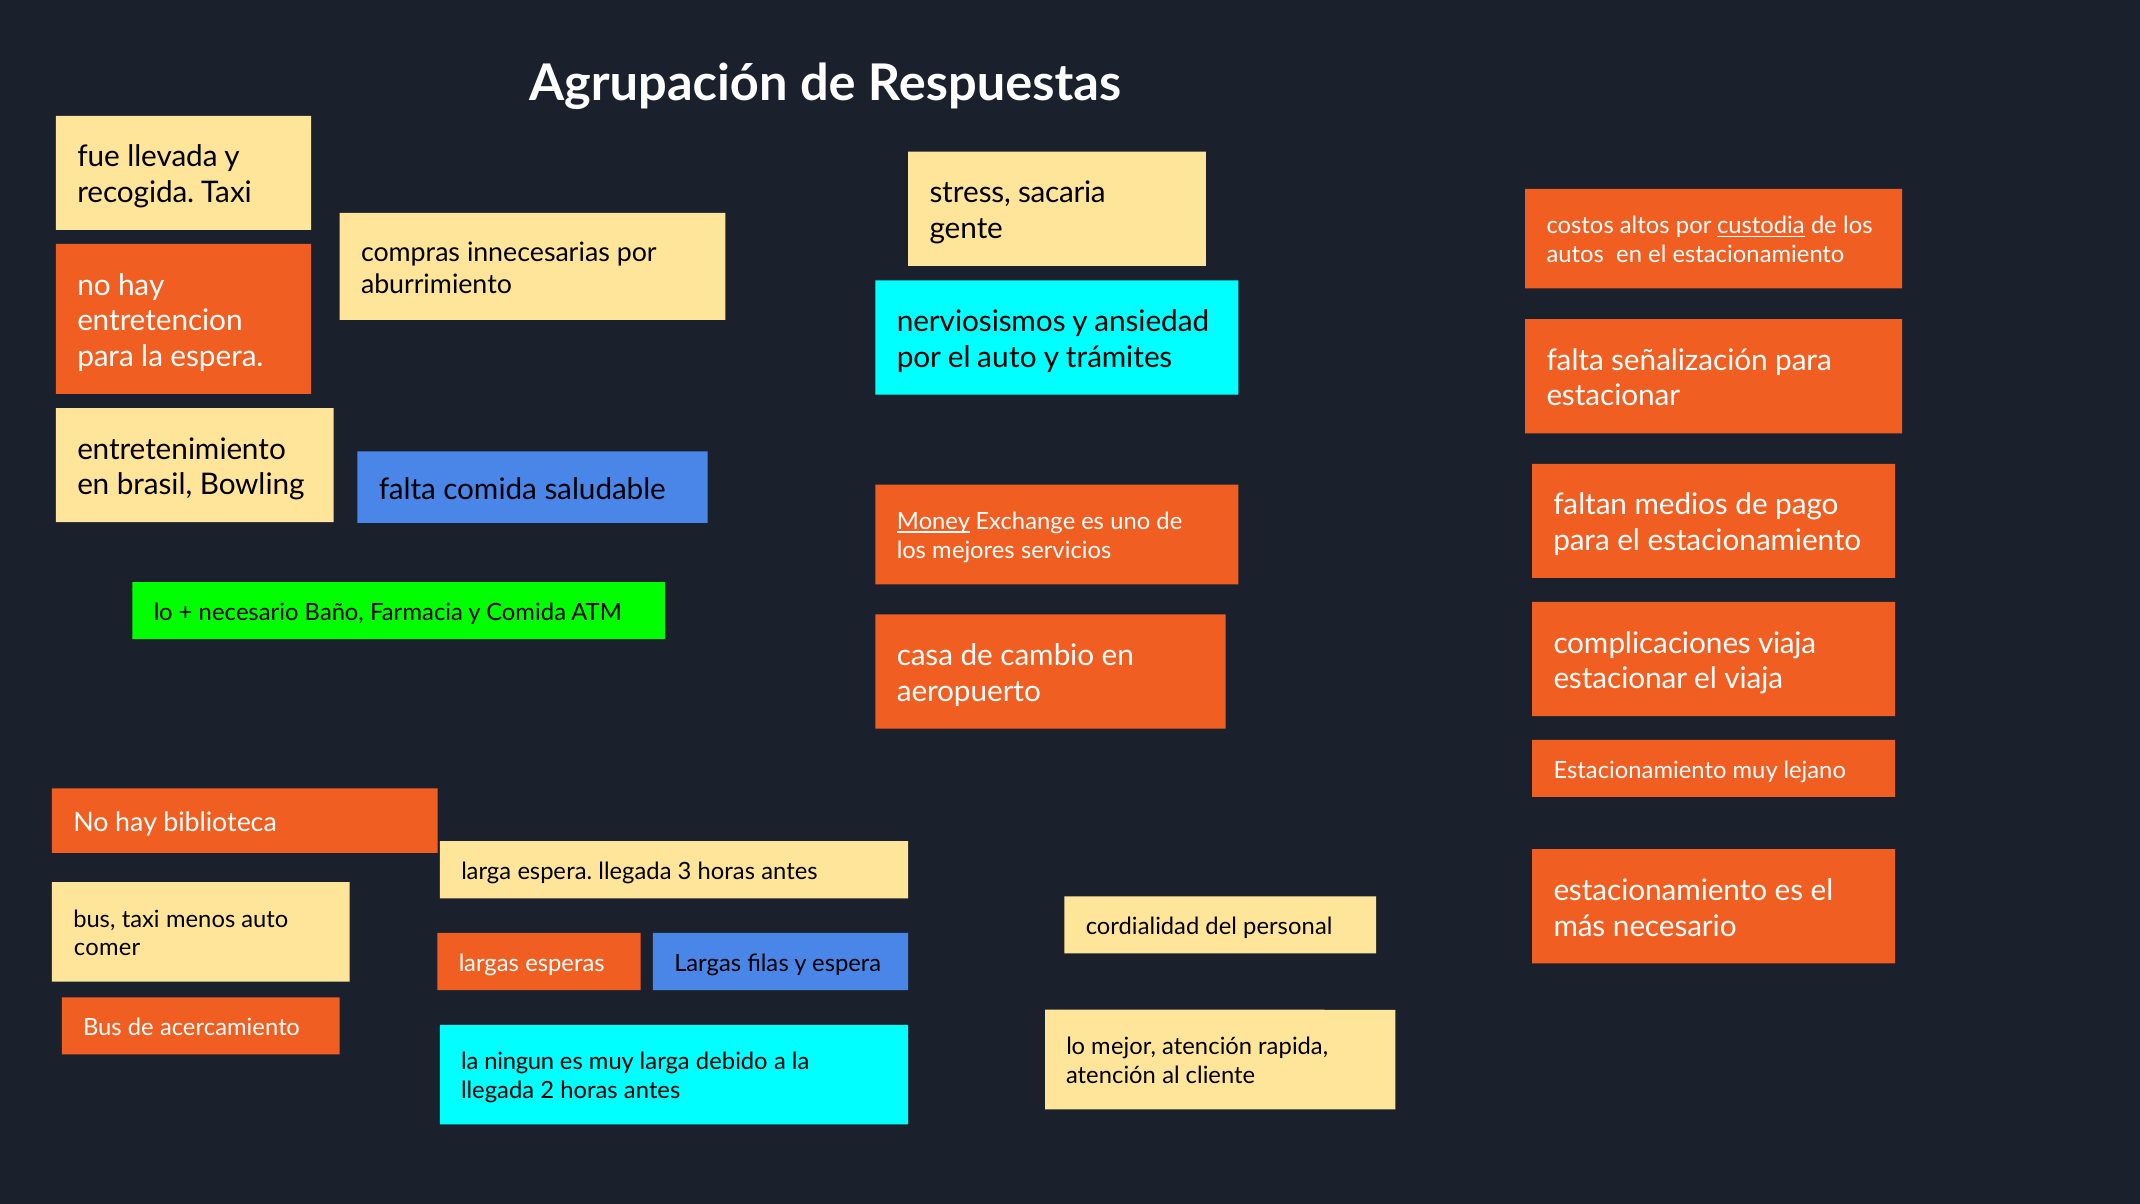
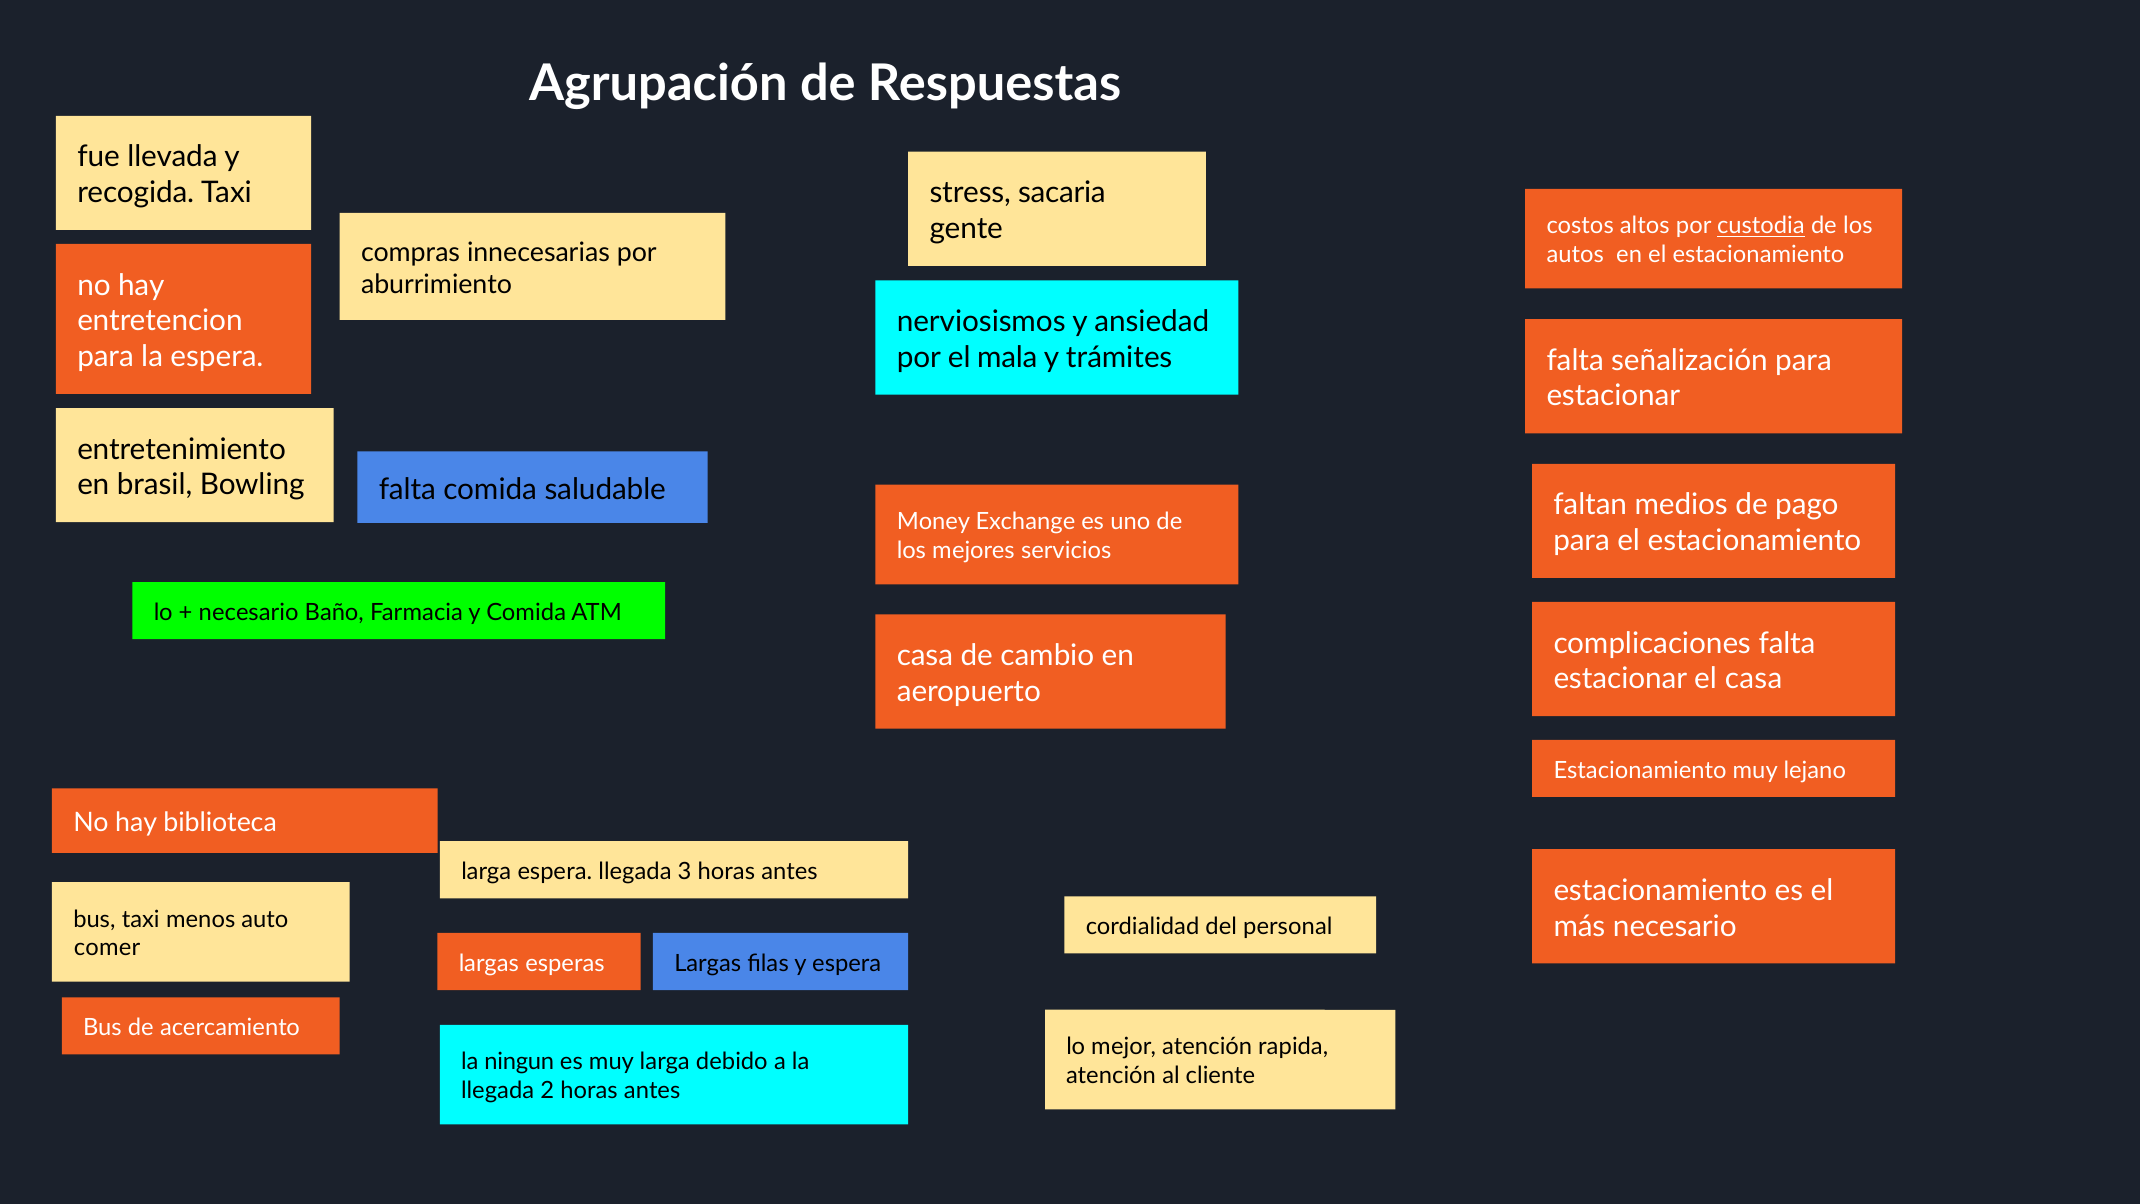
el auto: auto -> mala (1007, 357)
Money underline: present -> none (933, 522)
complicaciones viaja: viaja -> falta (1787, 643)
el viaja: viaja -> casa (1754, 679)
